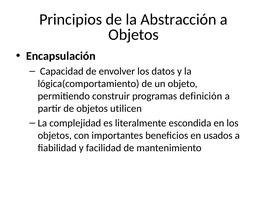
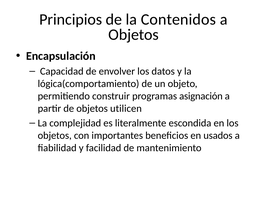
Abstracción: Abstracción -> Contenidos (178, 19)
definición: definición -> asignación (201, 96)
